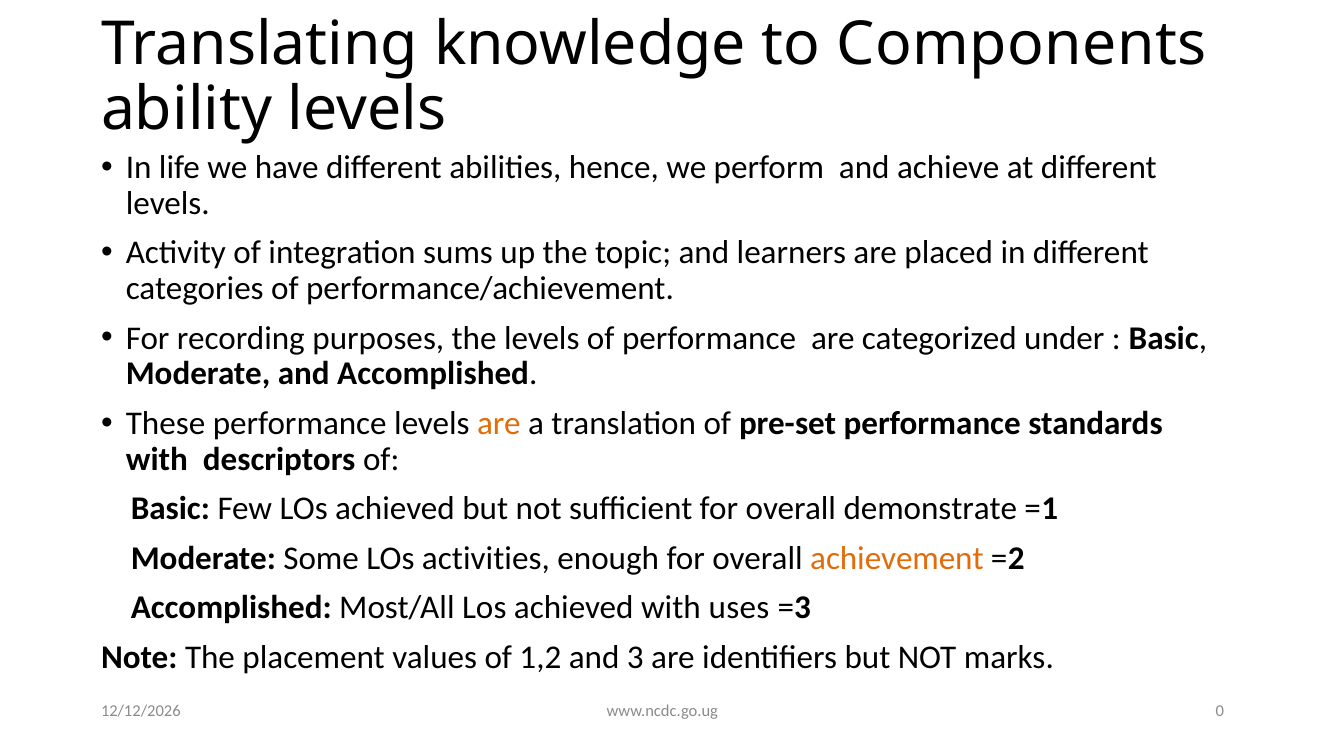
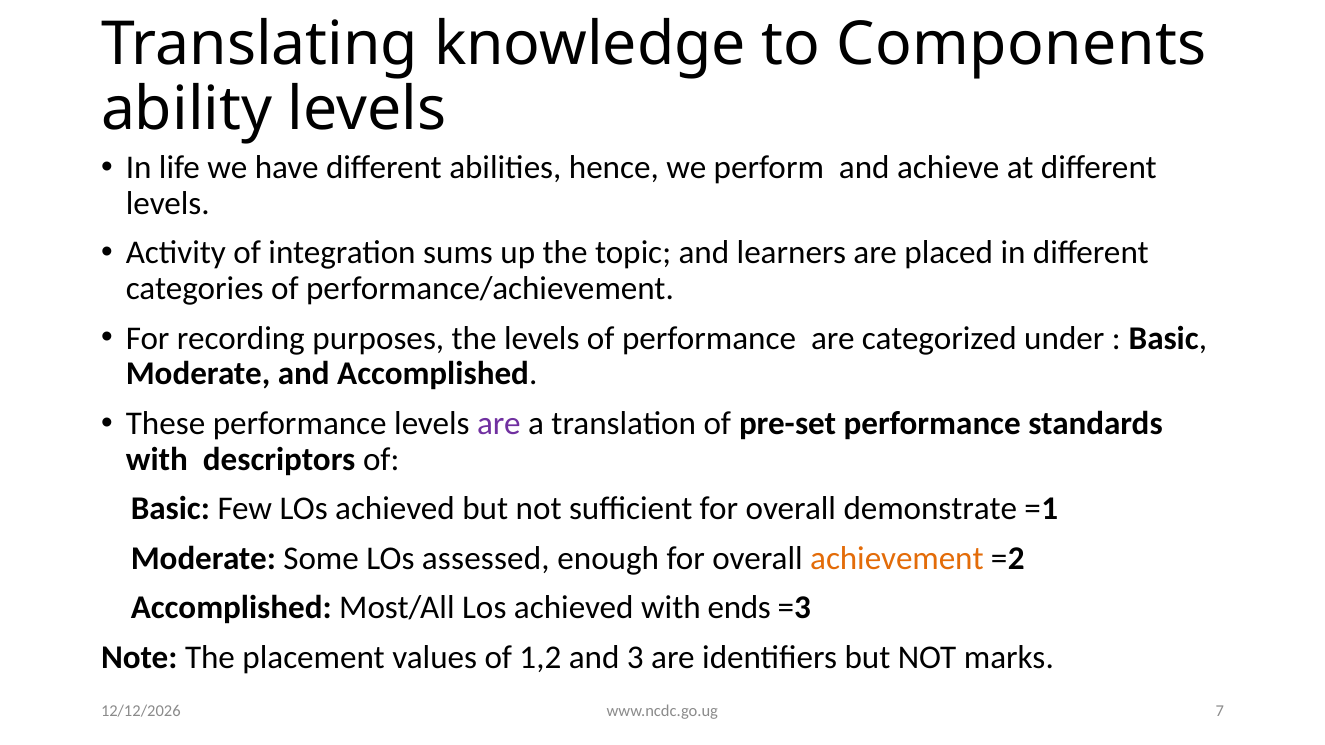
are colour: orange -> purple (499, 424)
activities: activities -> assessed (486, 559)
uses: uses -> ends (739, 608)
0: 0 -> 7 (1220, 712)
